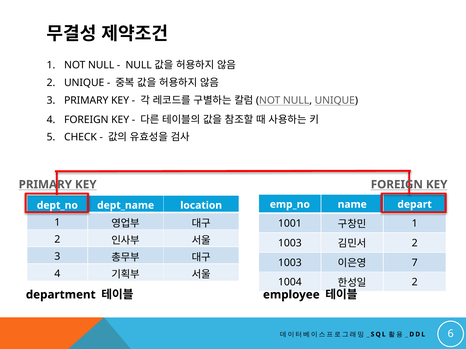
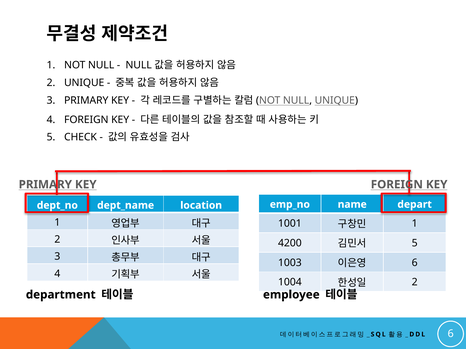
1003: 1003 -> 4200 (290, 243)
2: 2 -> 5 (415, 243)
7: 7 -> 6 (415, 263)
